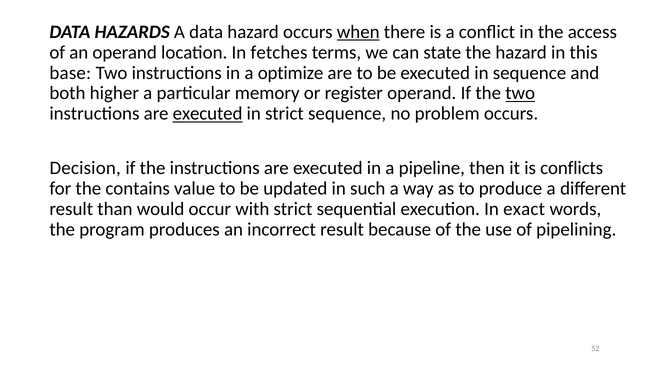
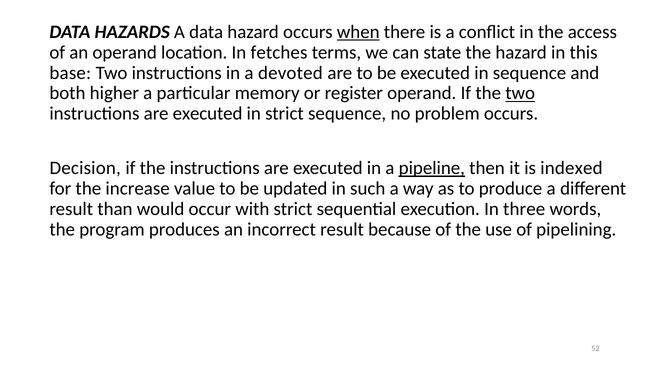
optimize: optimize -> devoted (290, 73)
executed underline: present -> none (208, 114)
pipeline underline: none -> present (432, 168)
conflicts: conflicts -> indexed (571, 168)
contains: contains -> increase (138, 189)
exact: exact -> three (524, 209)
